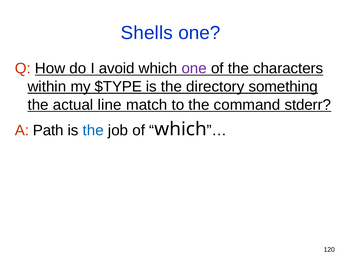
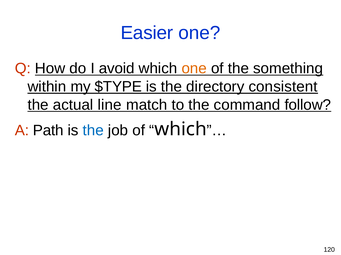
Shells: Shells -> Easier (147, 33)
one colour: purple -> orange (194, 69)
characters: characters -> something (288, 69)
something: something -> consistent (283, 87)
stderr: stderr -> follow (308, 105)
